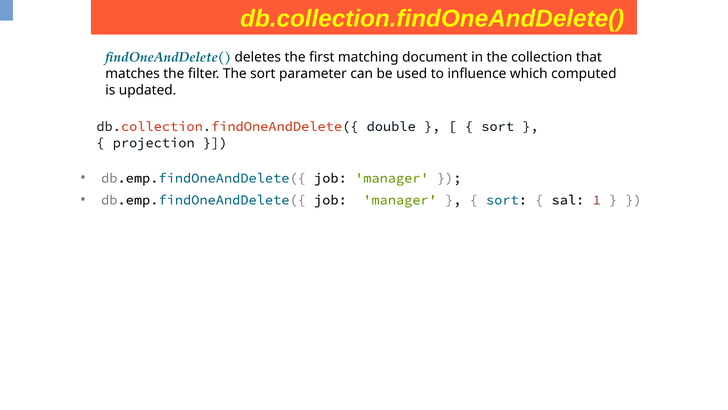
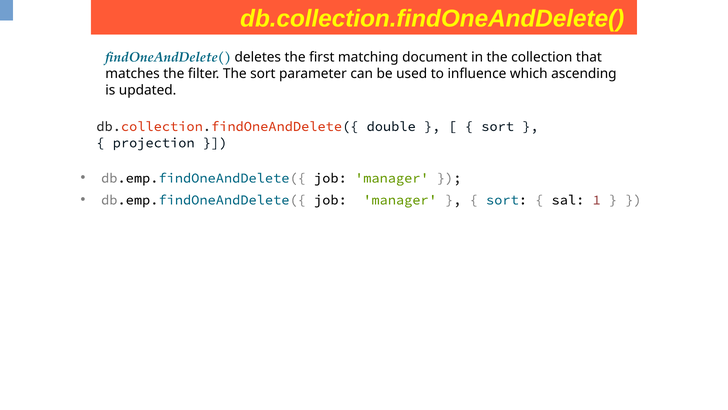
computed: computed -> ascending (584, 74)
